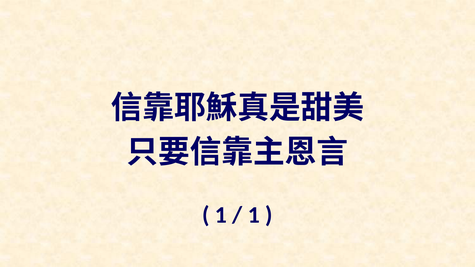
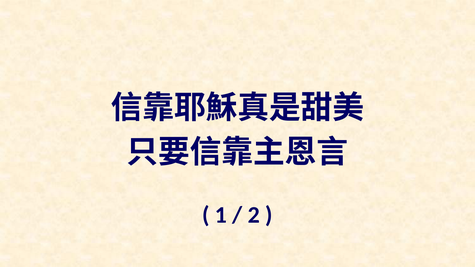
1: 1 -> 2 (254, 215)
